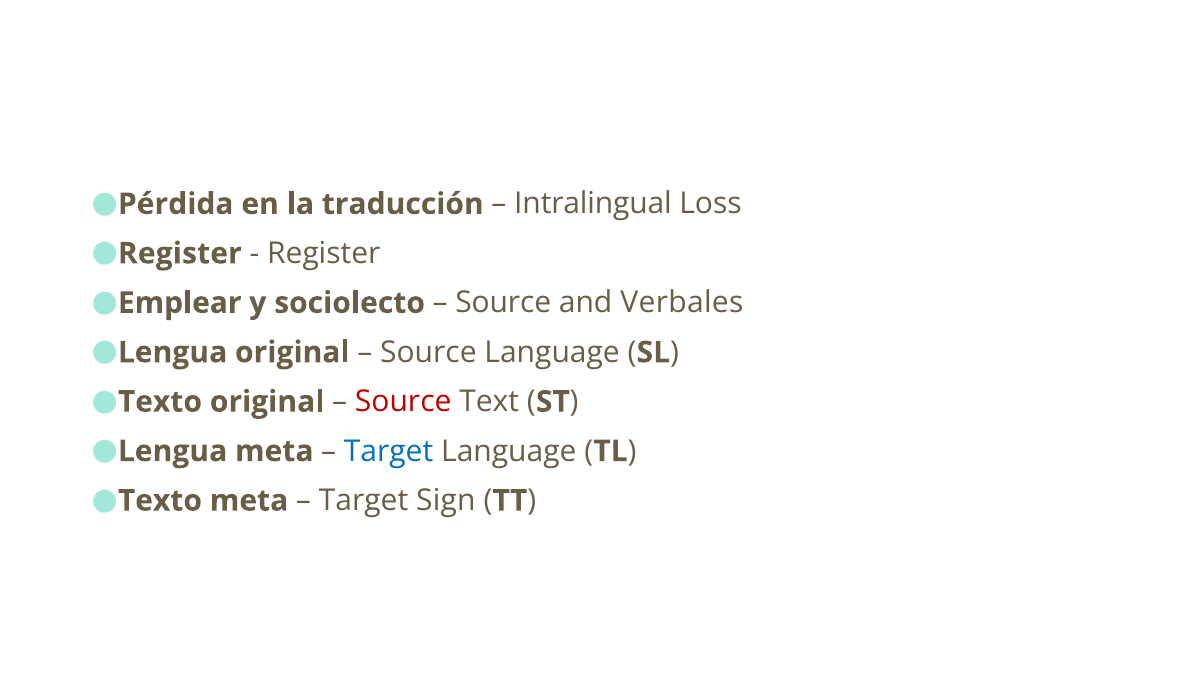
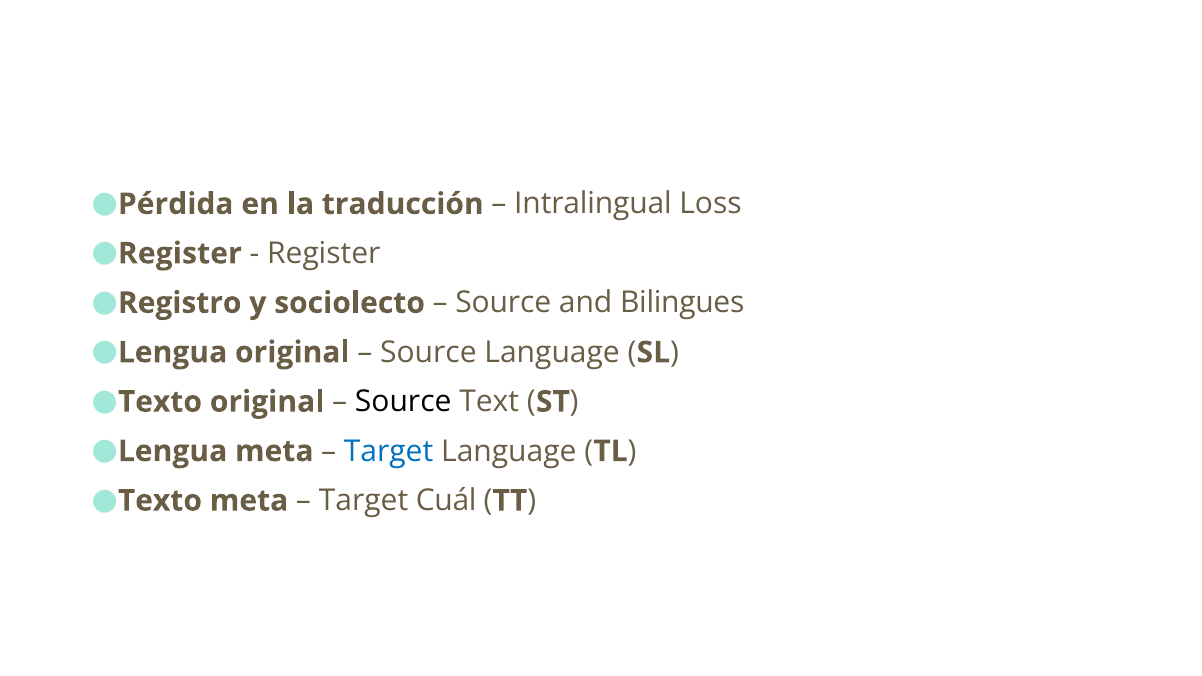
Emplear: Emplear -> Registro (180, 303)
Verbales: Verbales -> Bilingues (682, 303)
Source colour: red -> black (403, 402)
Sign: Sign -> Cuál (446, 501)
